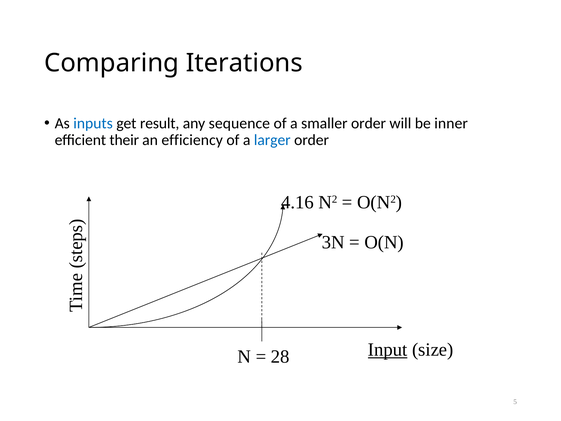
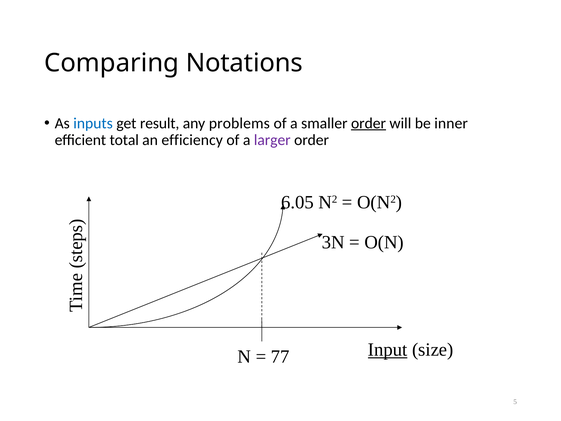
Iterations: Iterations -> Notations (244, 63)
sequence: sequence -> problems (239, 123)
order underline: none -> present (369, 123)
their: their -> total (124, 140)
larger colour: blue -> purple (272, 140)
4.16: 4.16 -> 6.05 (297, 202)
28: 28 -> 77 (280, 357)
